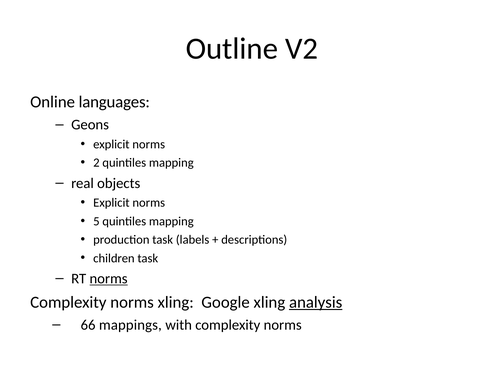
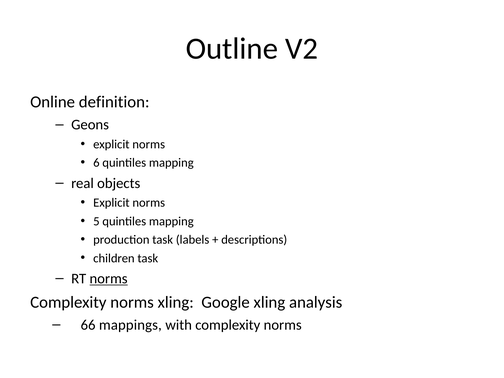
languages: languages -> definition (114, 102)
2: 2 -> 6 (96, 163)
analysis underline: present -> none (316, 302)
